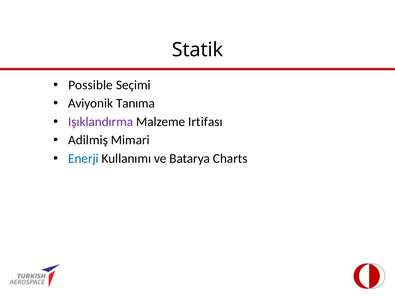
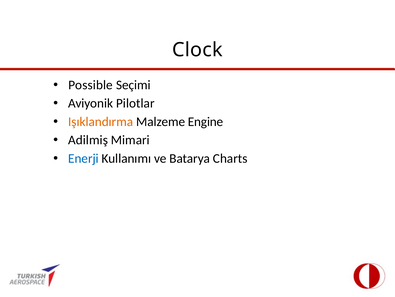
Statik: Statik -> Clock (197, 50)
Tanıma: Tanıma -> Pilotlar (135, 103)
Işıklandırma colour: purple -> orange (101, 121)
Irtifası: Irtifası -> Engine (206, 121)
